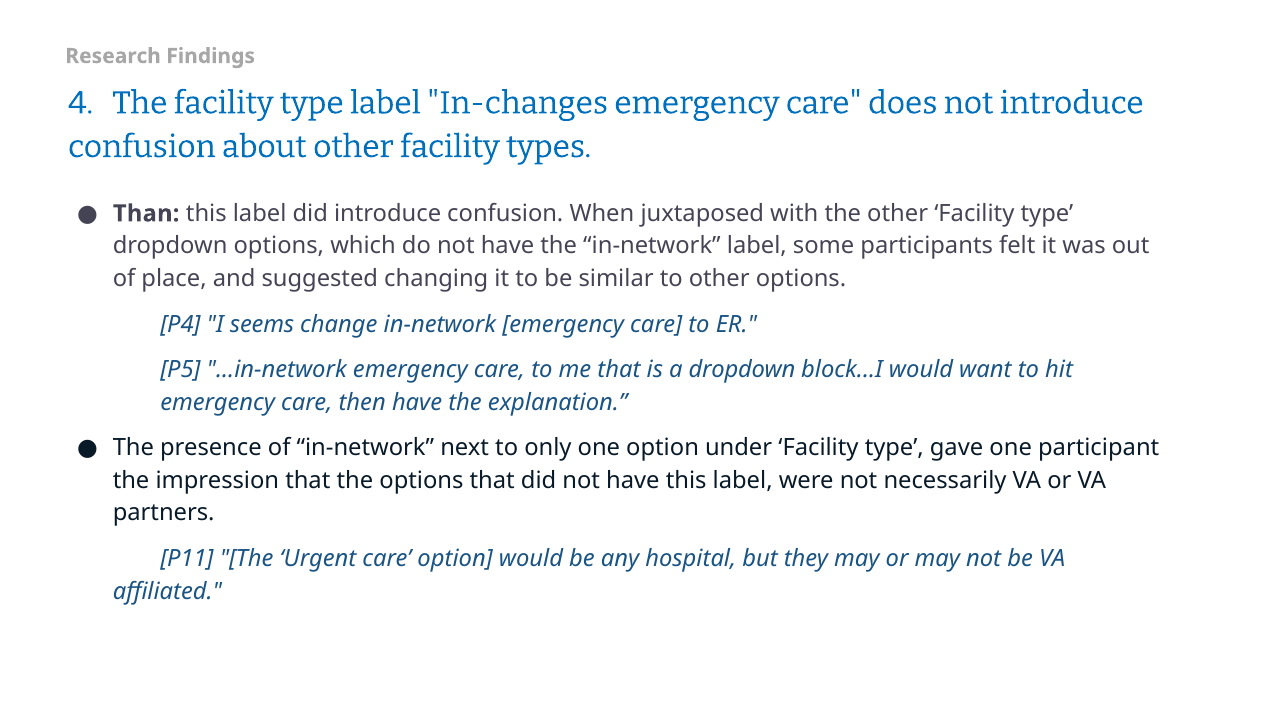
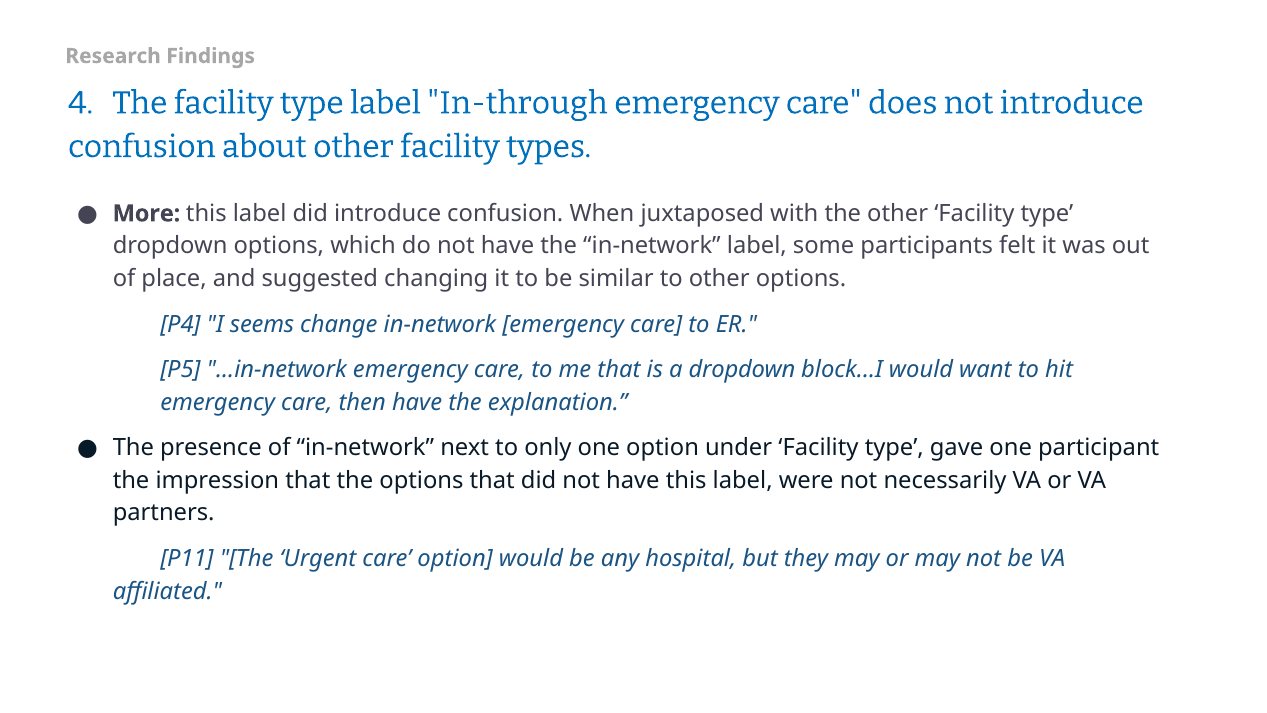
In-changes: In-changes -> In-through (517, 103)
Than: Than -> More (146, 213)
